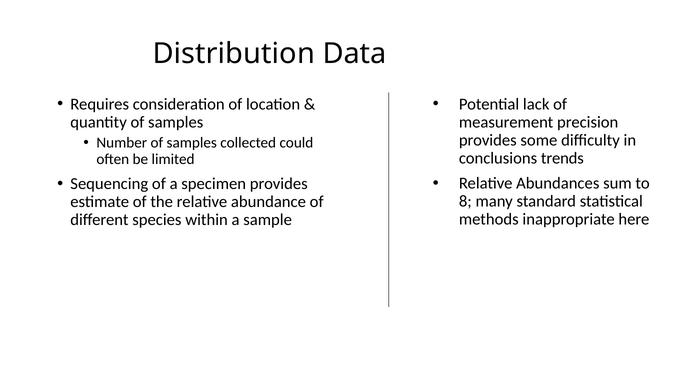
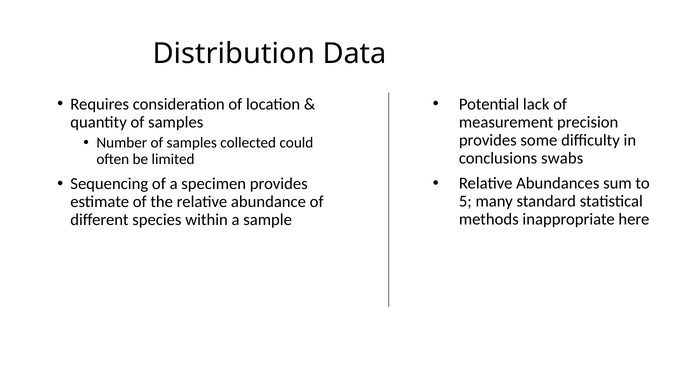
trends: trends -> swabs (562, 158)
8: 8 -> 5 (465, 201)
